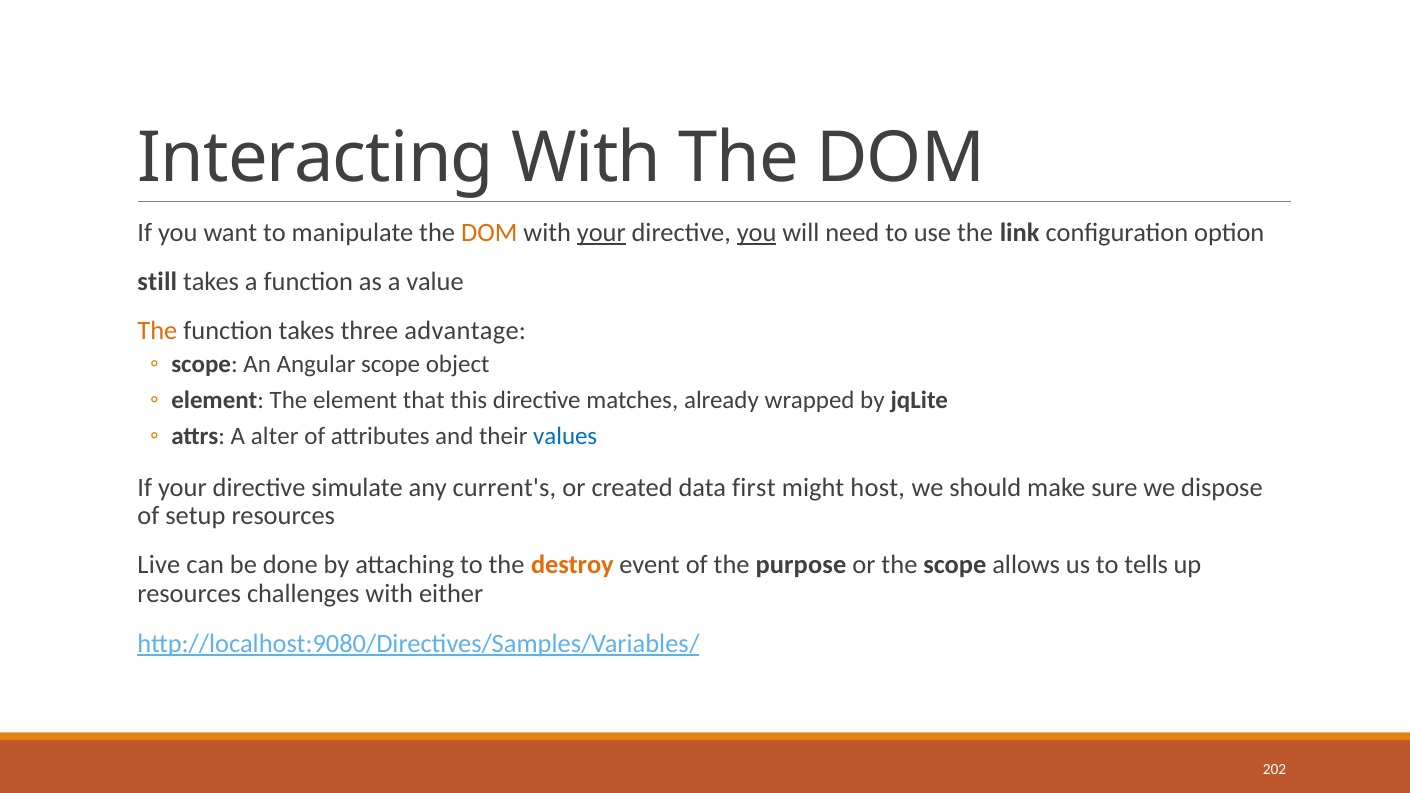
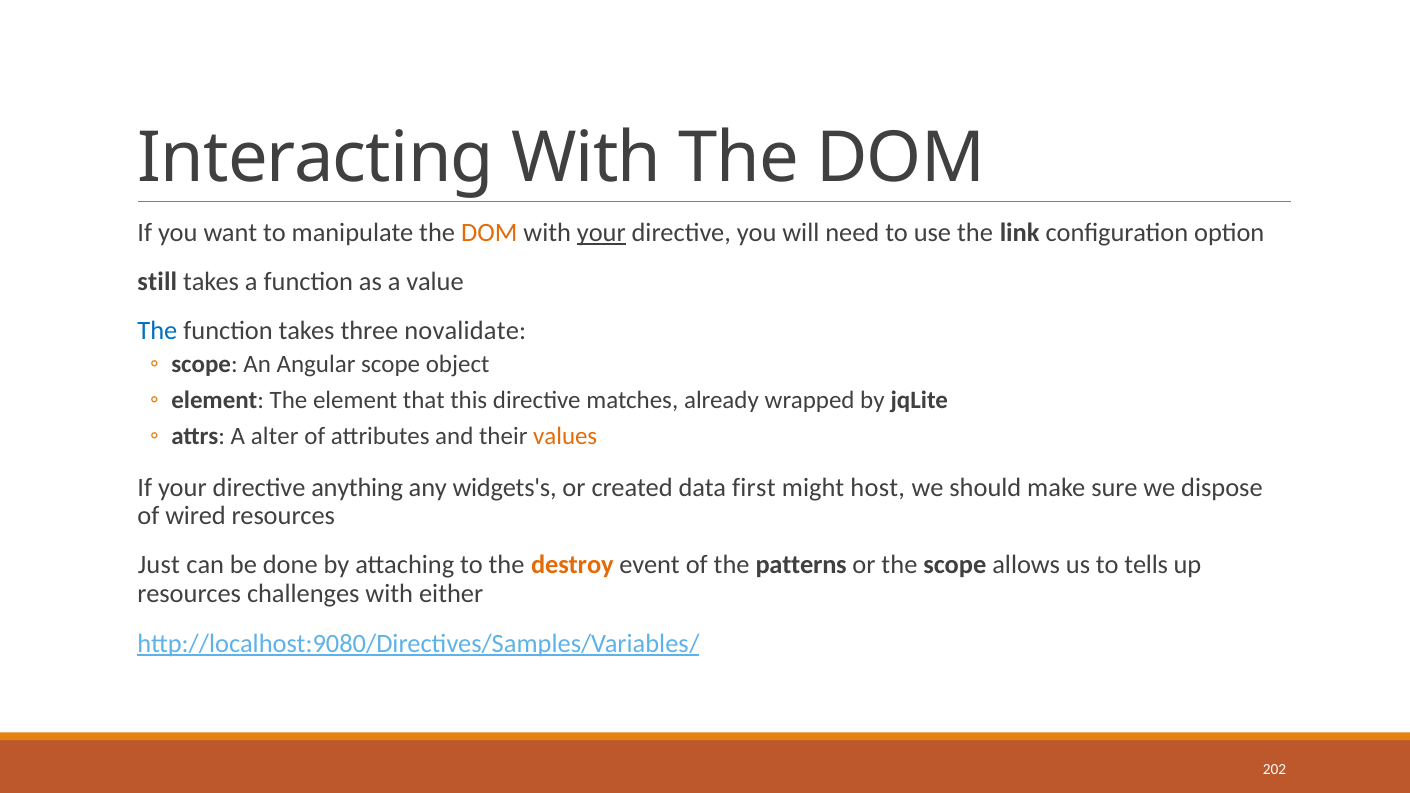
you underline: present -> none (757, 233)
The colour: orange -> blue (157, 331)
advantage: advantage -> novalidate (465, 331)
values colour: blue -> orange (565, 436)
simulate: simulate -> anything (357, 488)
current's: current's -> widgets's (505, 488)
setup: setup -> wired (195, 516)
Live: Live -> Just (159, 565)
purpose: purpose -> patterns (801, 565)
